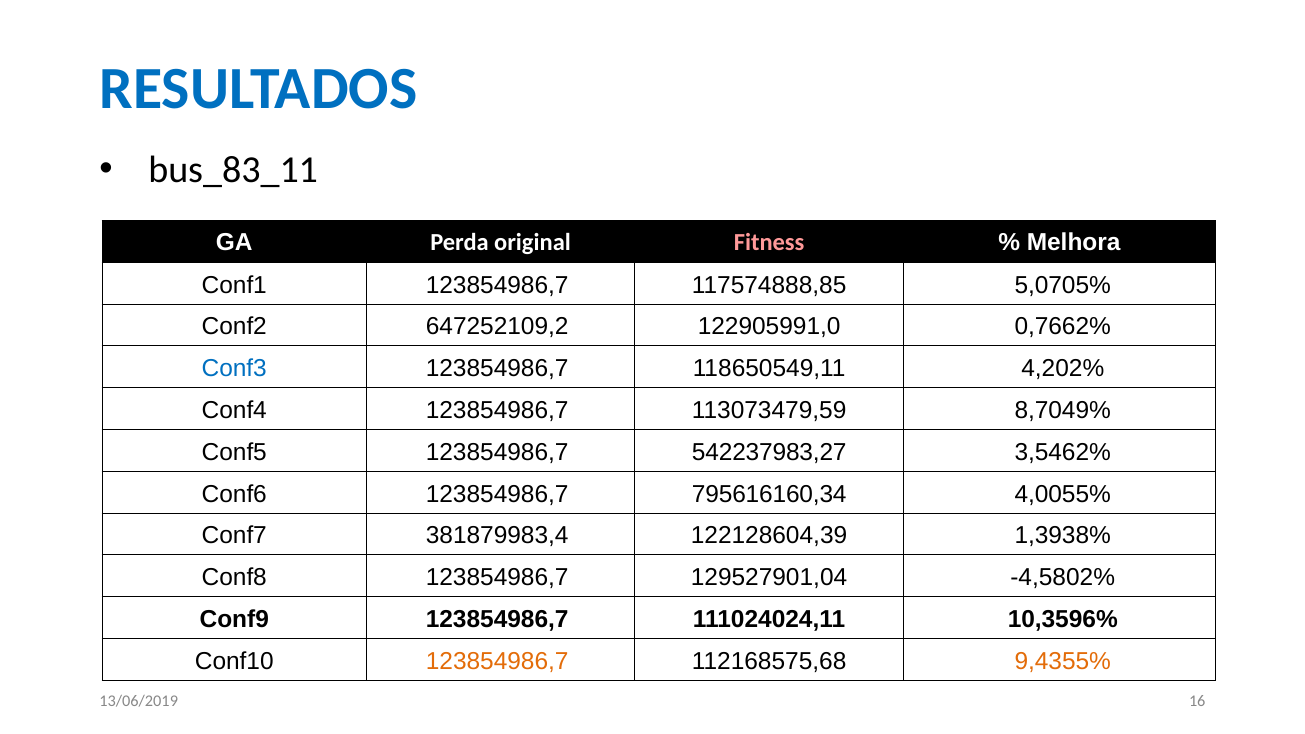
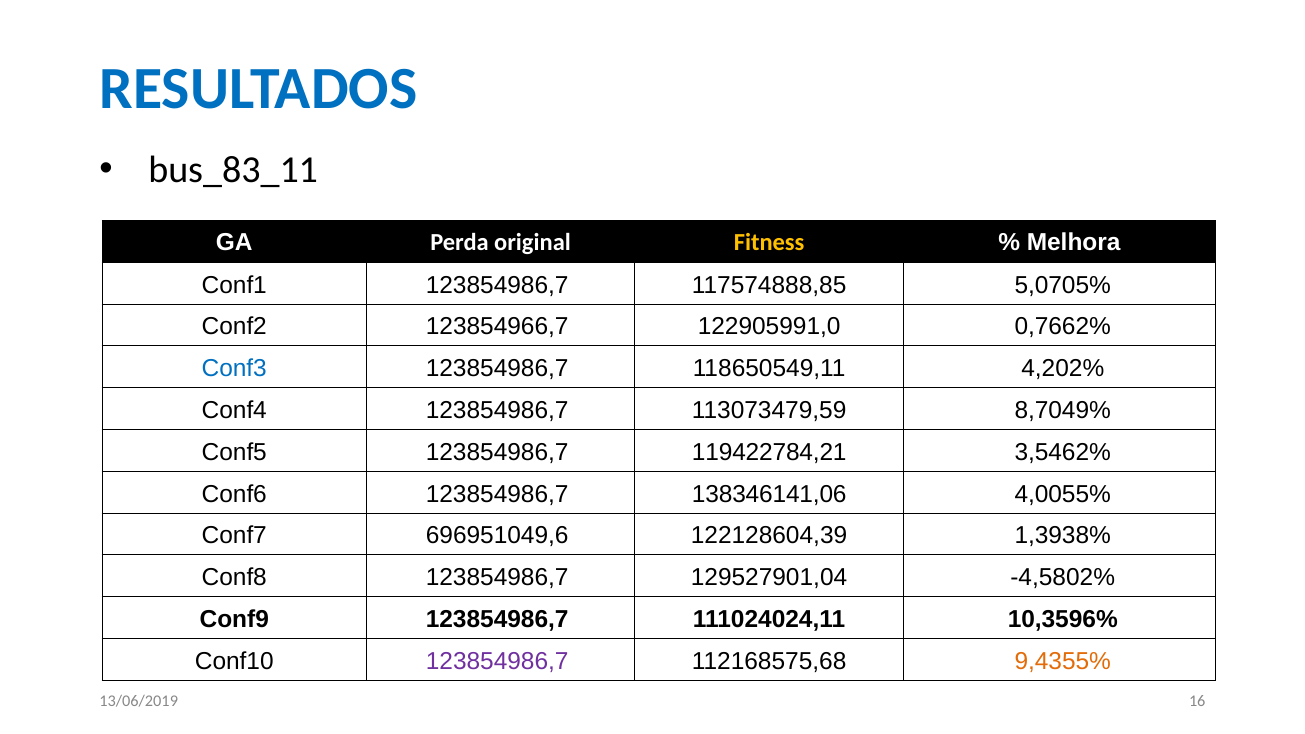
Fitness colour: pink -> yellow (769, 243)
647252109,2: 647252109,2 -> 123854966,7 (497, 327)
542237983,27: 542237983,27 -> 119422784,21 (769, 452)
795616160,34: 795616160,34 -> 138346141,06 (769, 494)
381879983,4: 381879983,4 -> 696951049,6 (497, 536)
123854986,7 colour: orange -> purple (497, 661)
